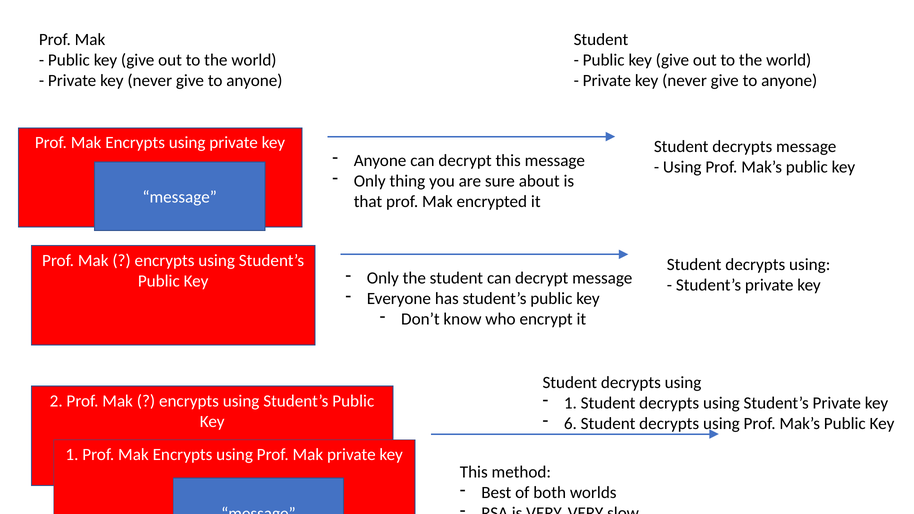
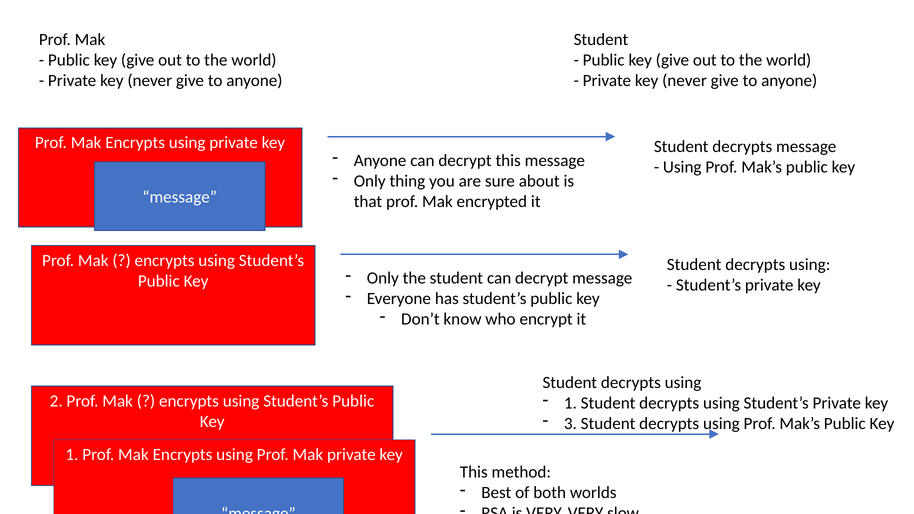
6: 6 -> 3 (570, 424)
